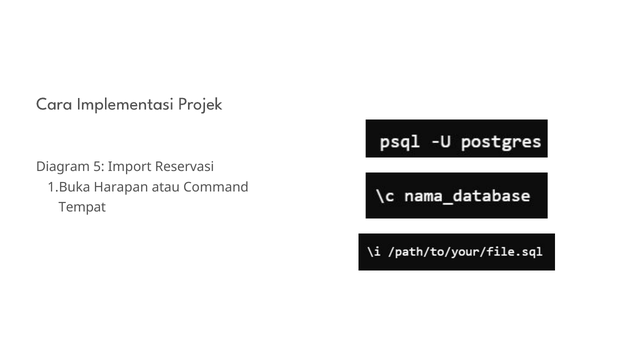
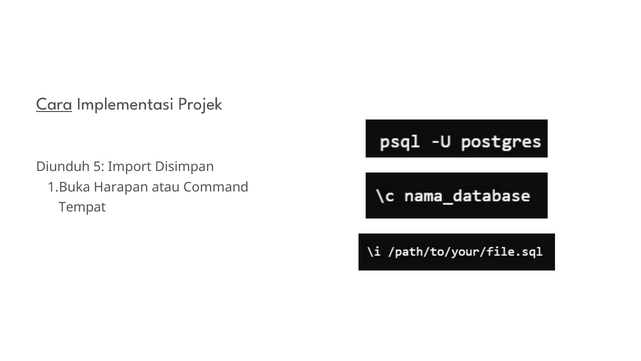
Cara underline: none -> present (54, 104)
Diagram: Diagram -> Diunduh (63, 167)
Reservasi: Reservasi -> Disimpan (185, 167)
